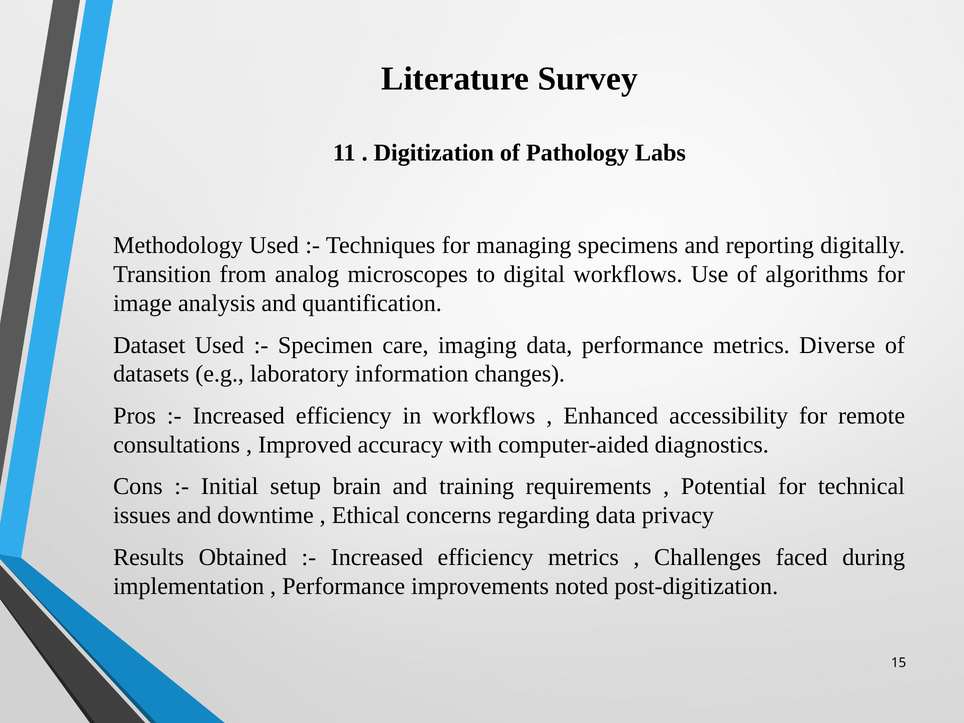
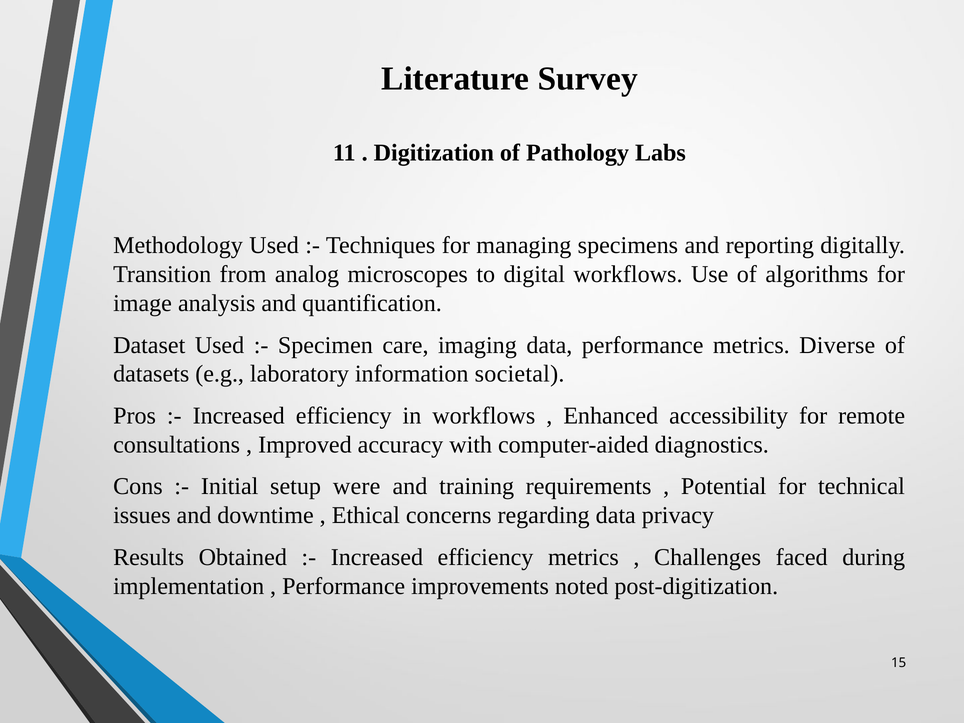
changes: changes -> societal (520, 374)
brain: brain -> were (357, 487)
